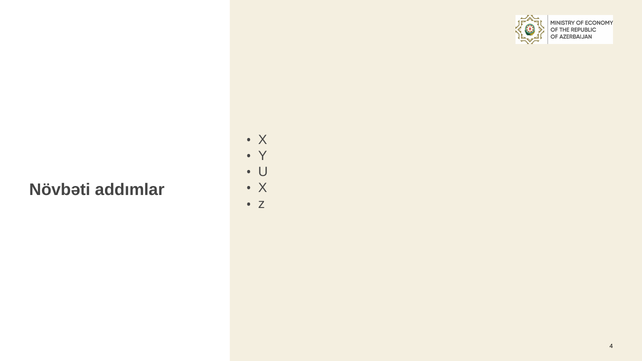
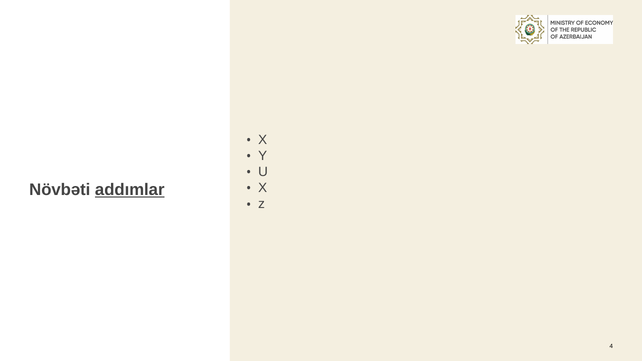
addımlar underline: none -> present (130, 190)
